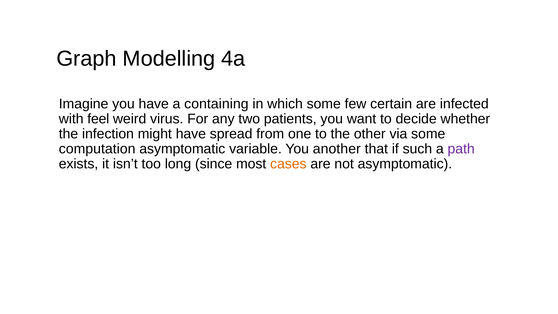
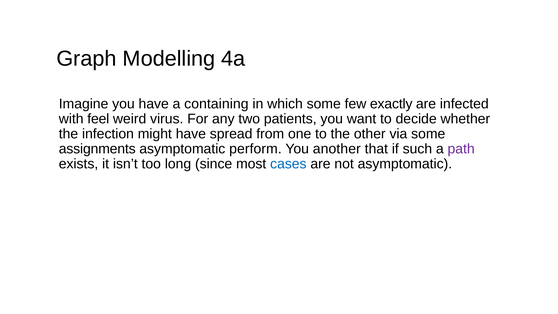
certain: certain -> exactly (391, 104)
computation: computation -> assignments (97, 149)
variable: variable -> perform (255, 149)
cases colour: orange -> blue (288, 164)
